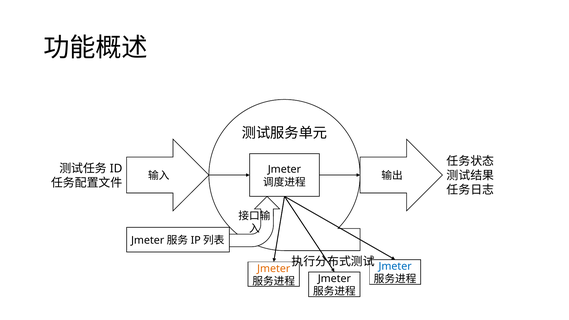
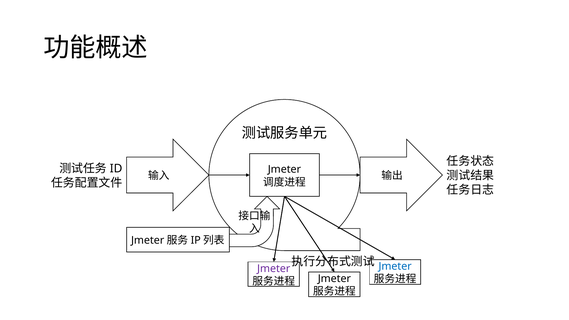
Jmeter colour: orange -> purple (274, 269)
